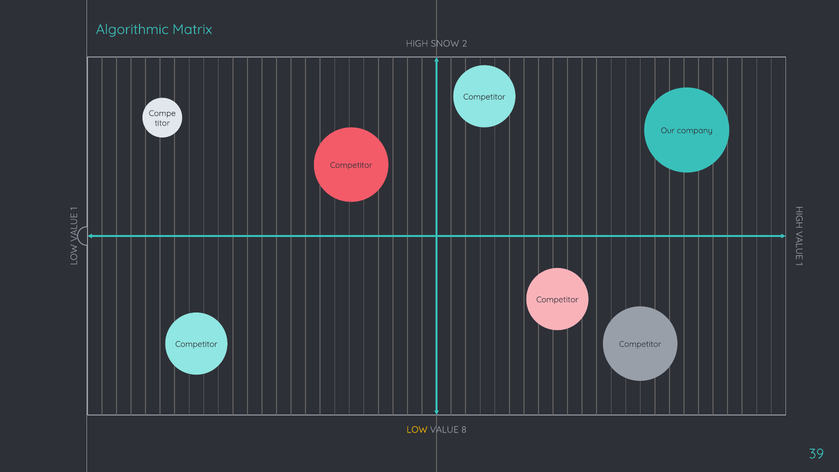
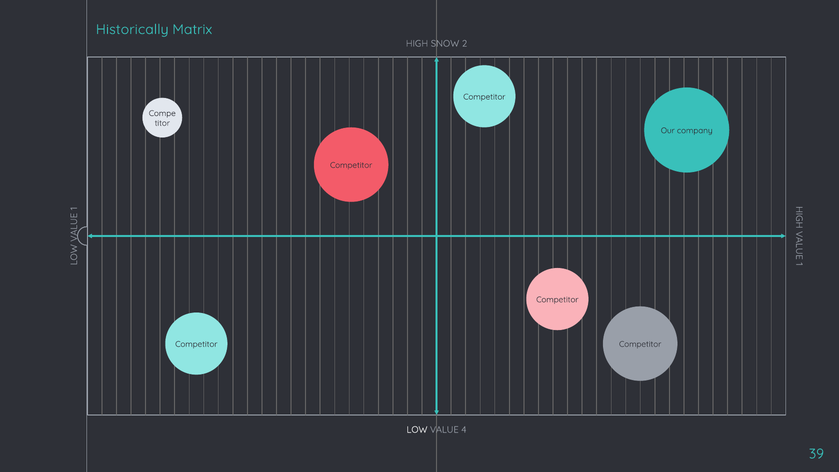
Algorithmic: Algorithmic -> Historically (132, 29)
LOW colour: yellow -> white (417, 430)
8: 8 -> 4 (464, 430)
